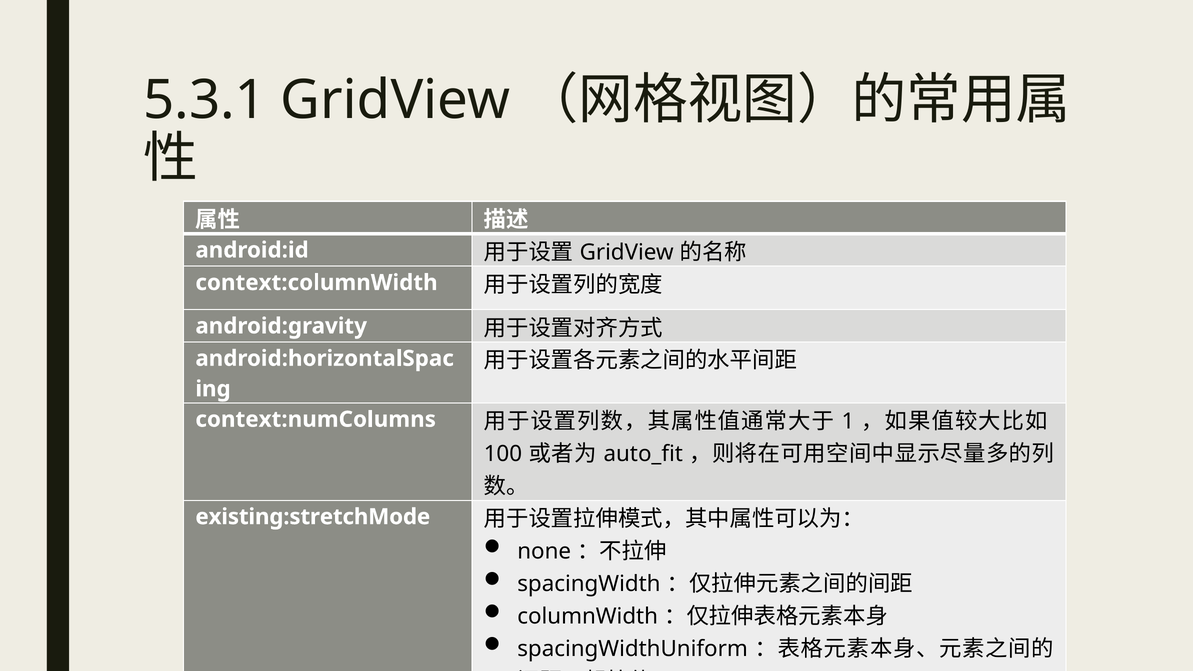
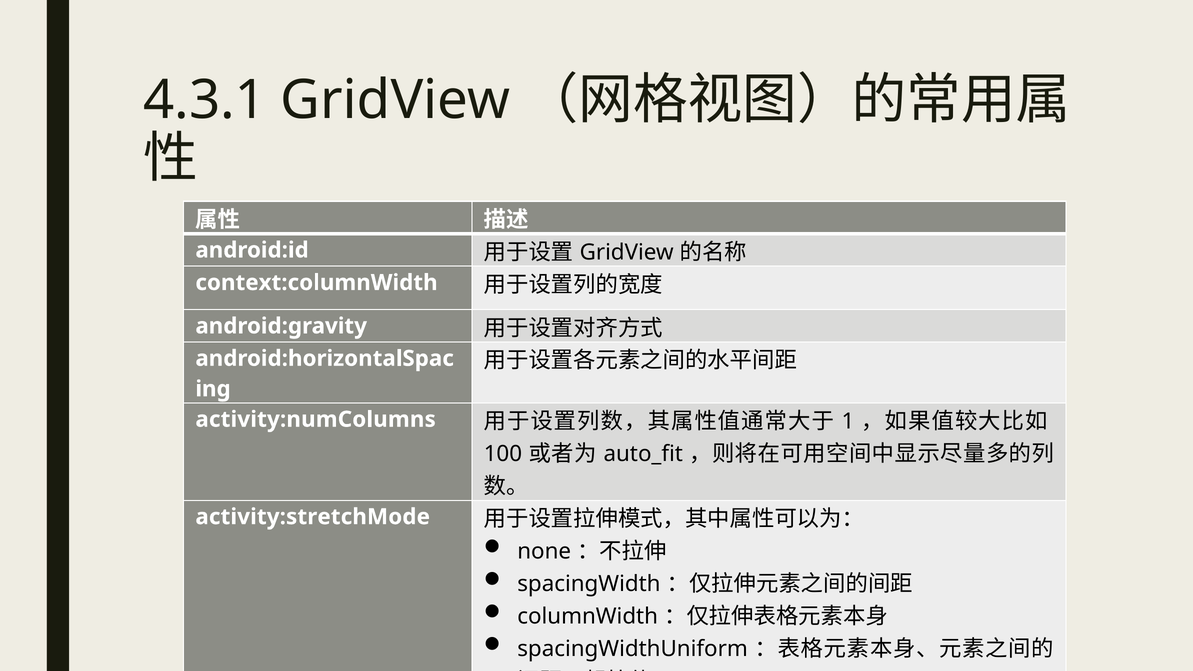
5.3.1: 5.3.1 -> 4.3.1 (205, 100)
context:numColumns: context:numColumns -> activity:numColumns (316, 419)
existing:stretchMode: existing:stretchMode -> activity:stretchMode (313, 517)
